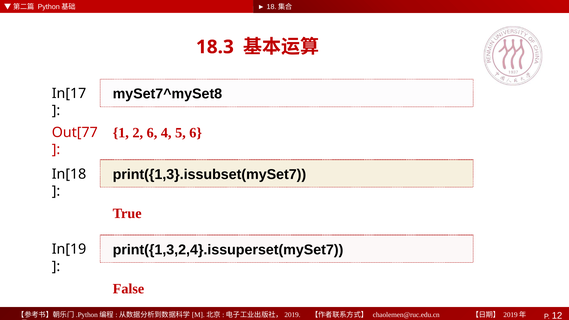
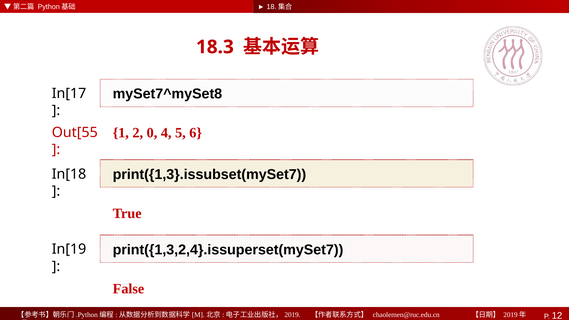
2 6: 6 -> 0 (152, 133)
Out[77: Out[77 -> Out[55 (75, 132)
